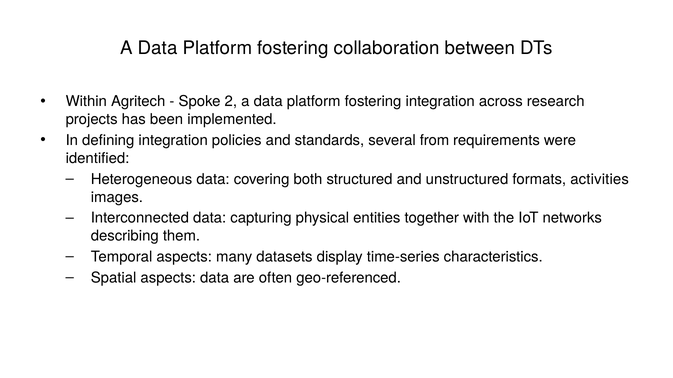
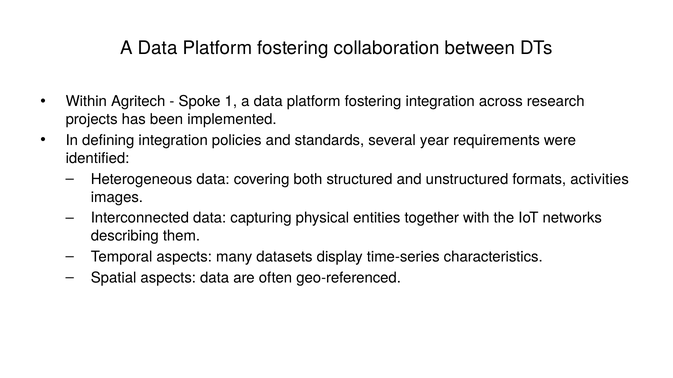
2: 2 -> 1 (231, 102)
from: from -> year (434, 141)
